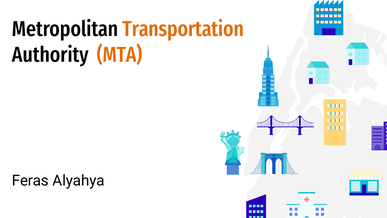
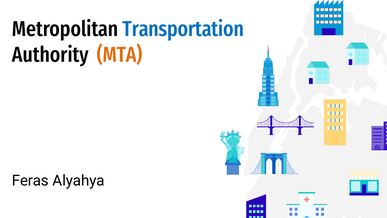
Transportation colour: orange -> blue (183, 29)
